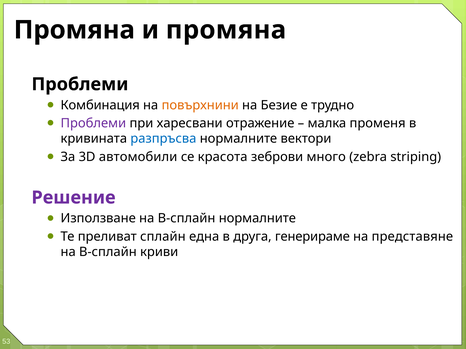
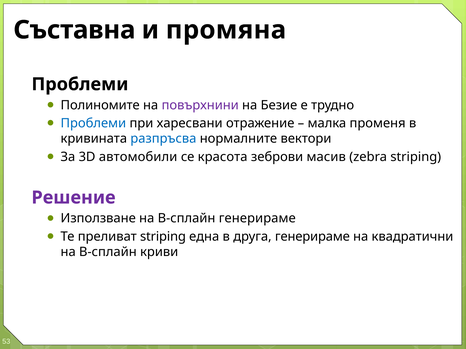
Промяна: Промяна -> Съставна (74, 30)
Комбинация: Комбинация -> Полиномите (100, 105)
повърхнини colour: orange -> purple (200, 105)
Проблеми colour: purple -> blue (93, 123)
много: много -> масив (326, 157)
B-сплайн нормалните: нормалните -> генерираме (257, 219)
преливат сплайн: сплайн -> striping (163, 237)
представяне: представяне -> квадратични (412, 237)
